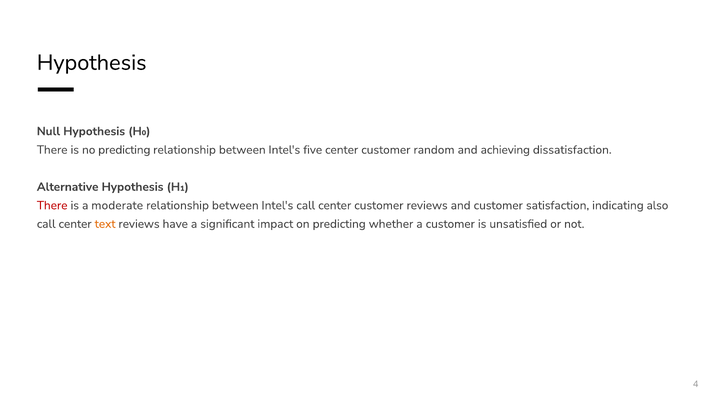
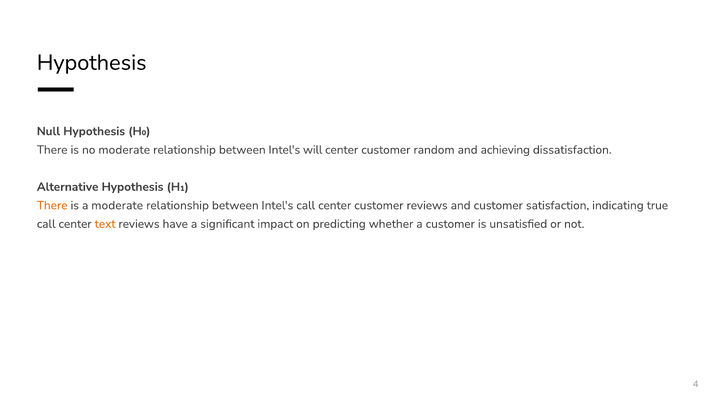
no predicting: predicting -> moderate (124, 150)
five: five -> will (313, 150)
There colour: red -> orange (52, 205)
also: also -> true (657, 205)
